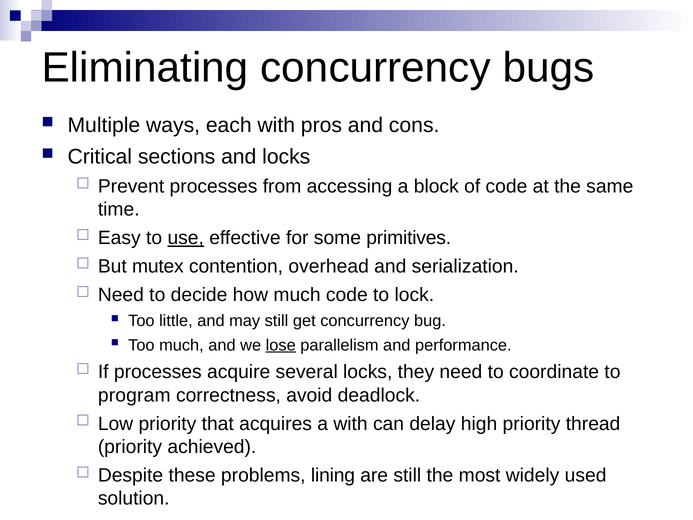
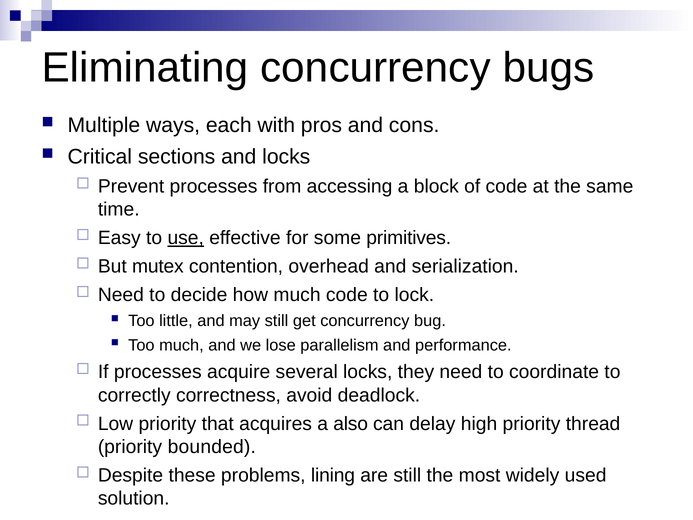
lose underline: present -> none (281, 345)
program: program -> correctly (134, 395)
a with: with -> also (351, 424)
achieved: achieved -> bounded (212, 447)
